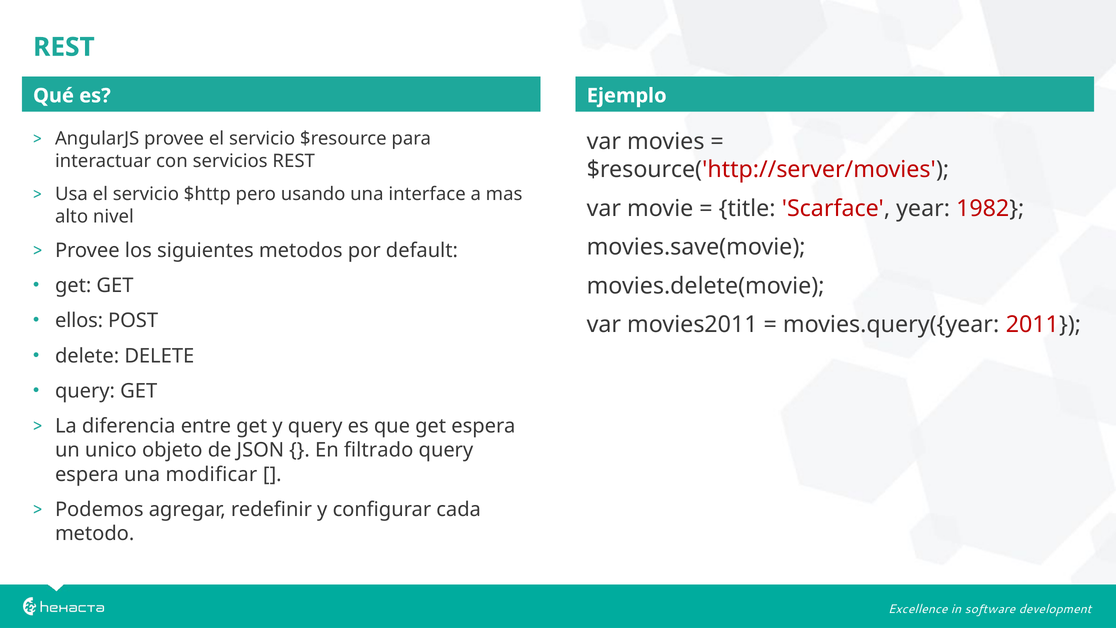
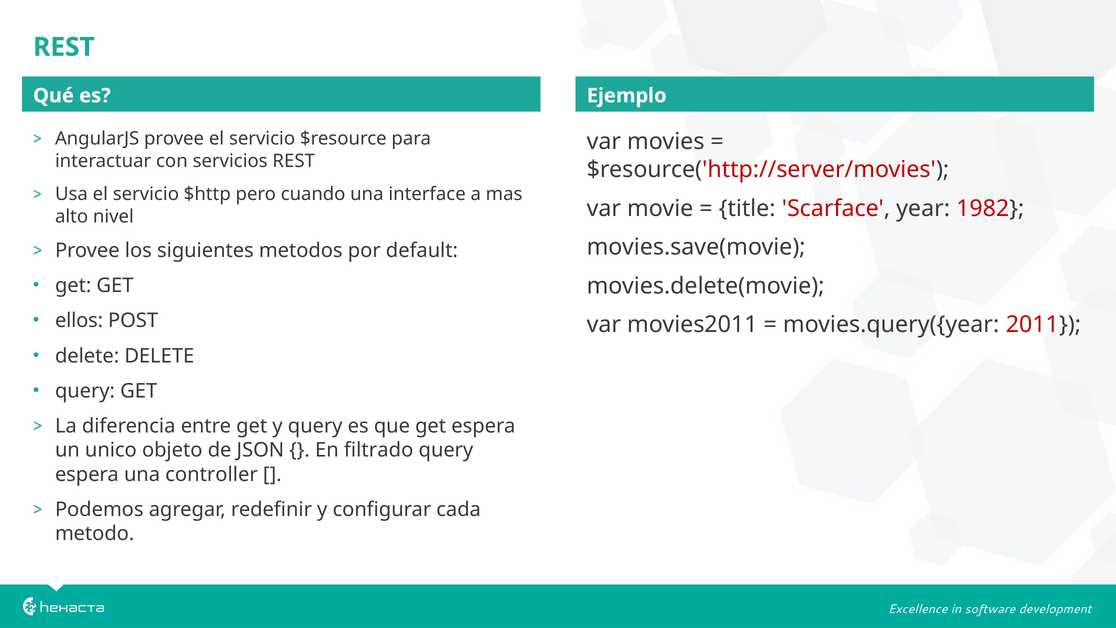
usando: usando -> cuando (313, 194)
modificar: modificar -> controller (212, 474)
